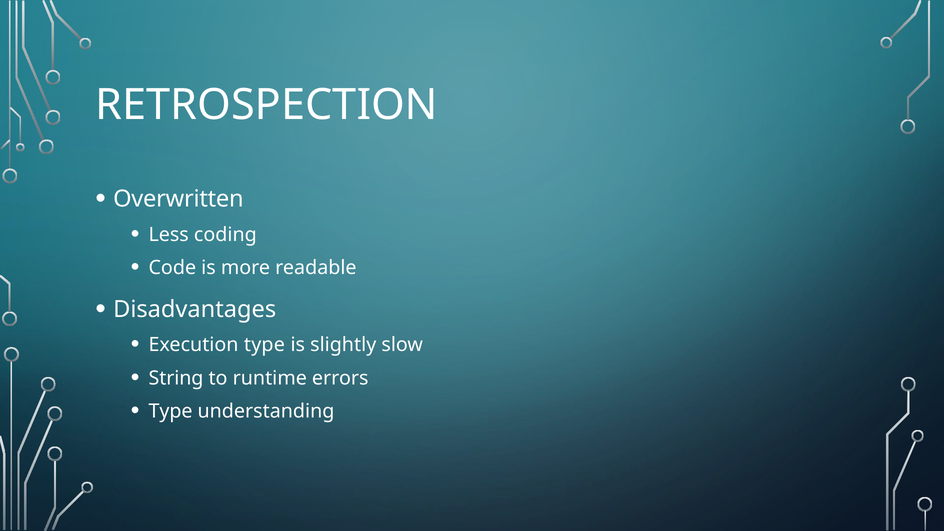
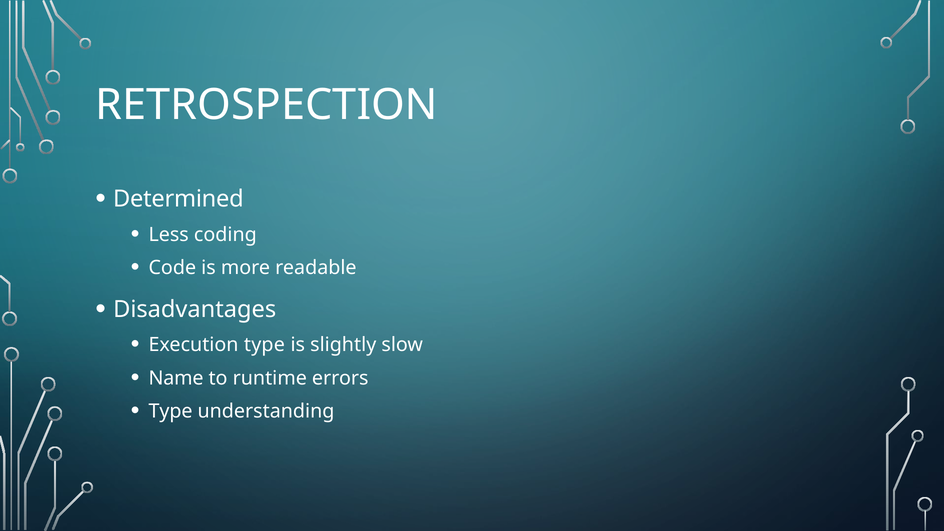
Overwritten: Overwritten -> Determined (178, 199)
String: String -> Name (176, 378)
